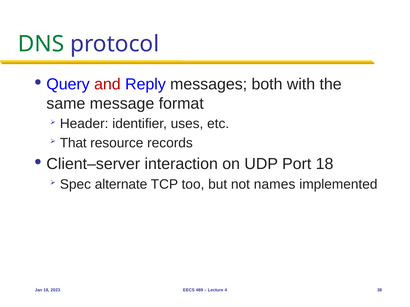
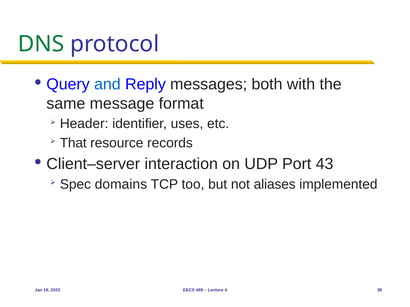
and colour: red -> blue (107, 85)
Port 18: 18 -> 43 (325, 164)
alternate: alternate -> domains (121, 185)
names: names -> aliases (275, 185)
